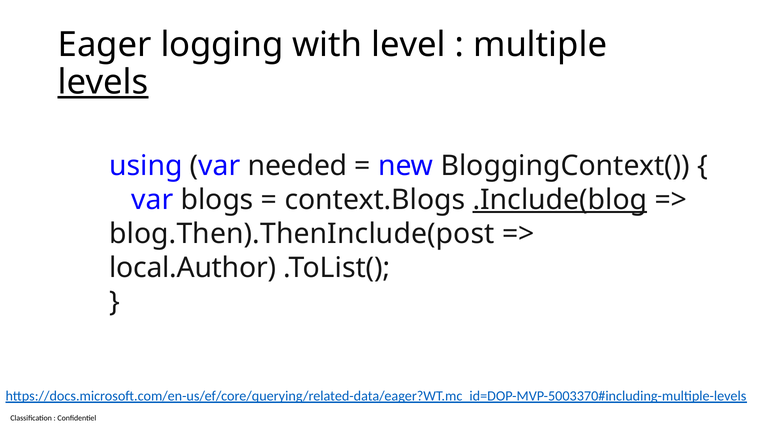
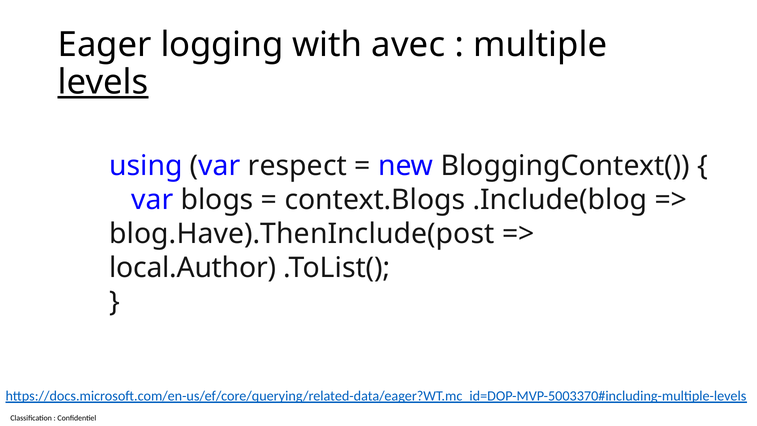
level: level -> avec (408, 45)
needed: needed -> respect (297, 166)
.Include(blog underline: present -> none (560, 200)
blog.Then).ThenInclude(post: blog.Then).ThenInclude(post -> blog.Have).ThenInclude(post (302, 234)
